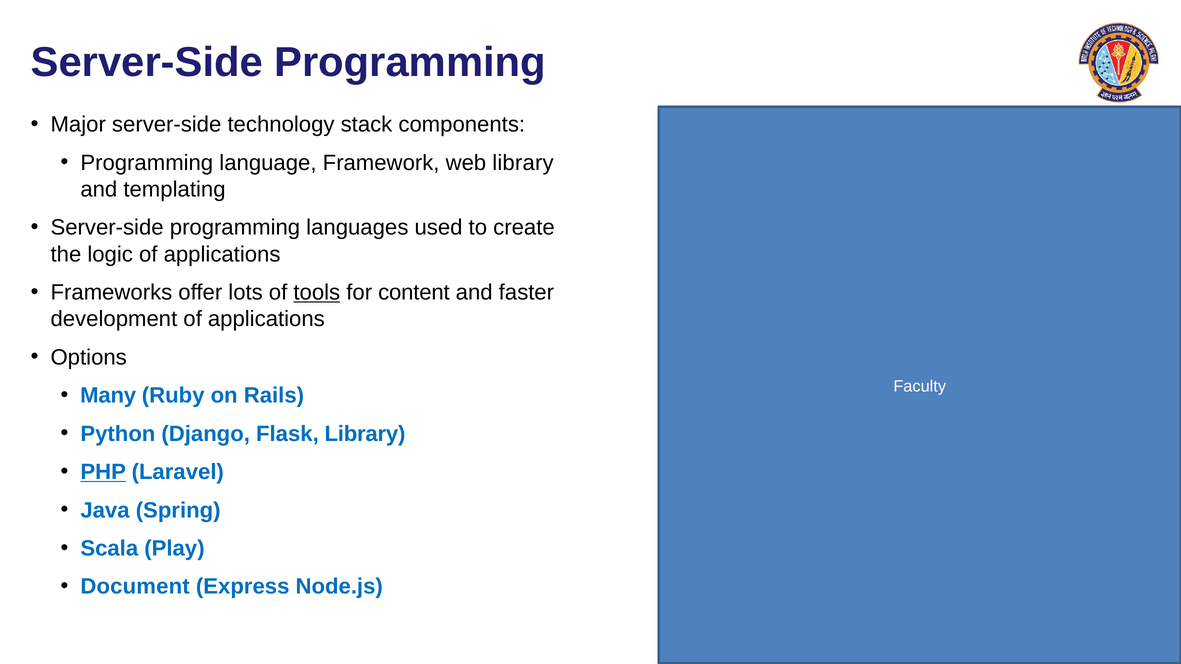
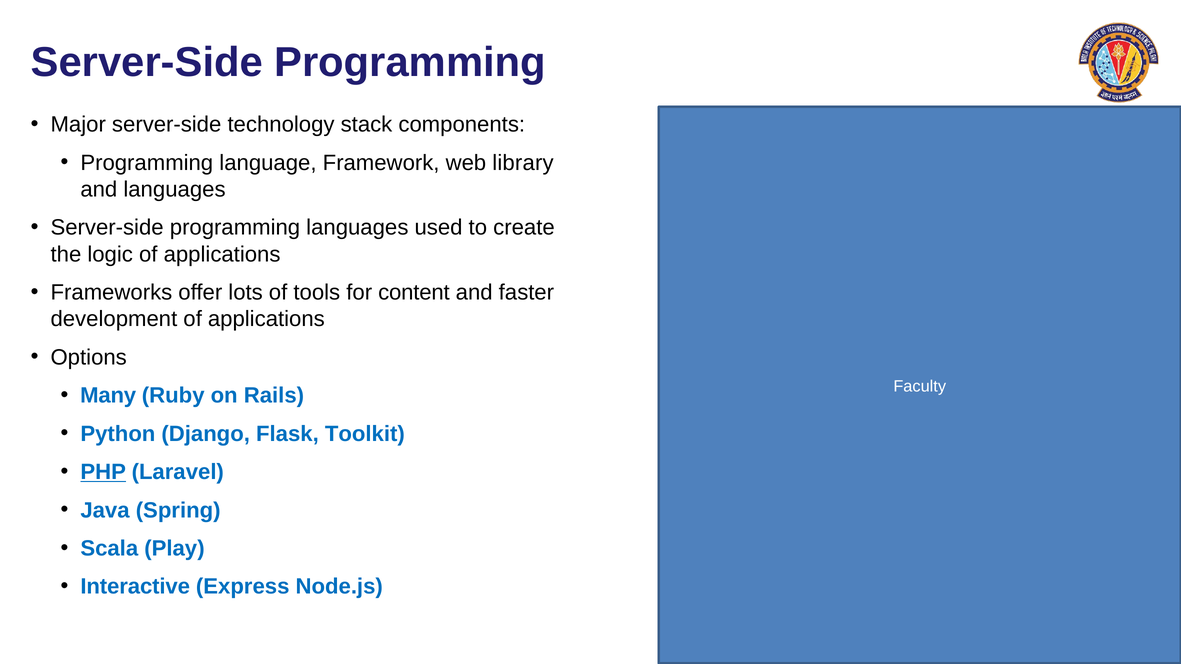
and templating: templating -> languages (174, 190)
tools underline: present -> none (317, 293)
Flask Library: Library -> Toolkit (365, 434)
Document: Document -> Interactive (135, 587)
